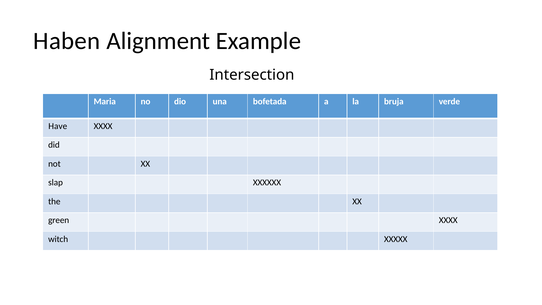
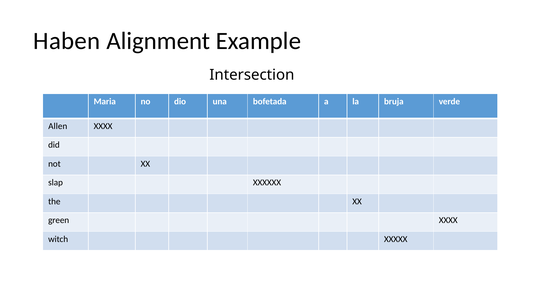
Have: Have -> Allen (58, 126)
